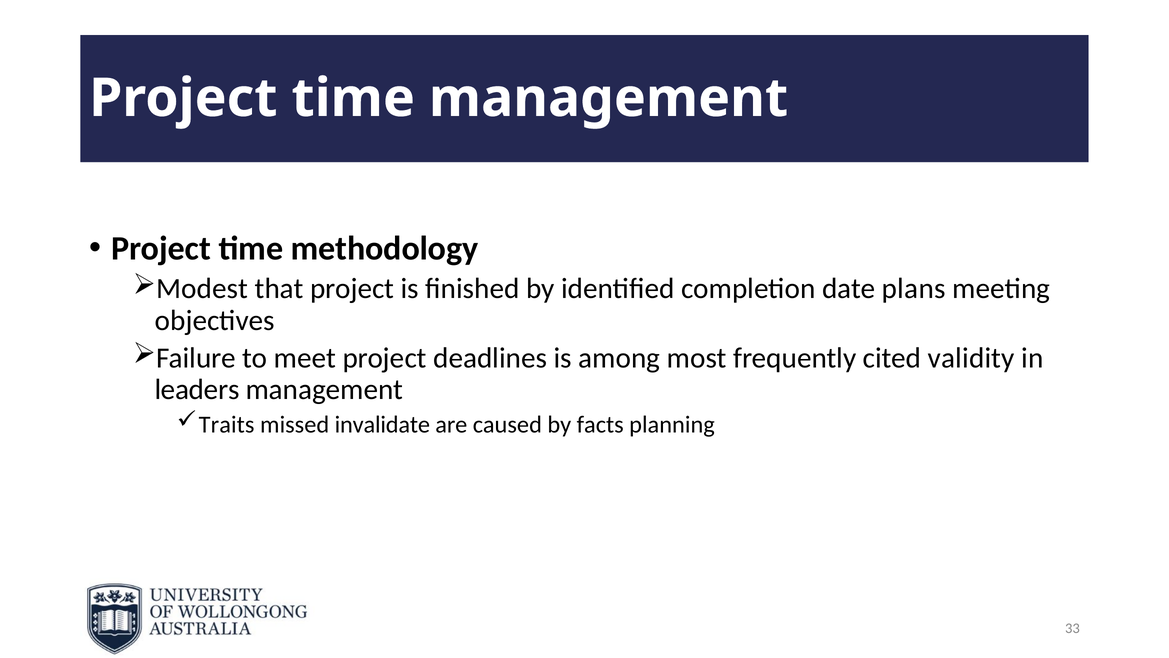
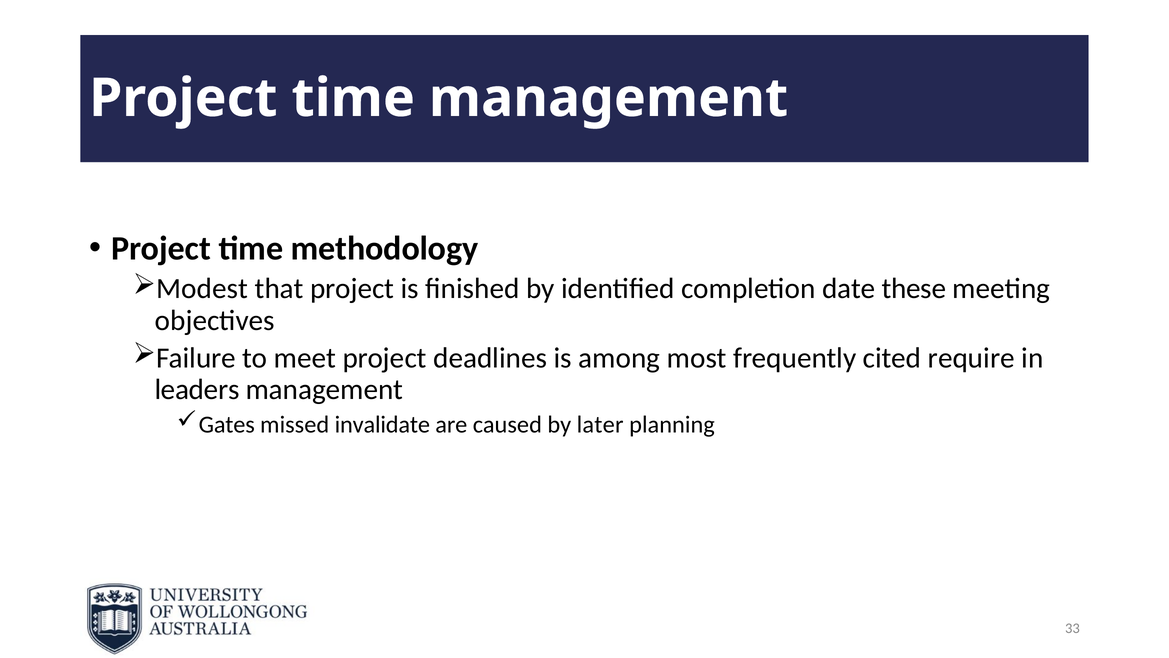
plans: plans -> these (914, 289)
validity: validity -> require (971, 358)
Traits: Traits -> Gates (227, 424)
facts: facts -> later (600, 424)
